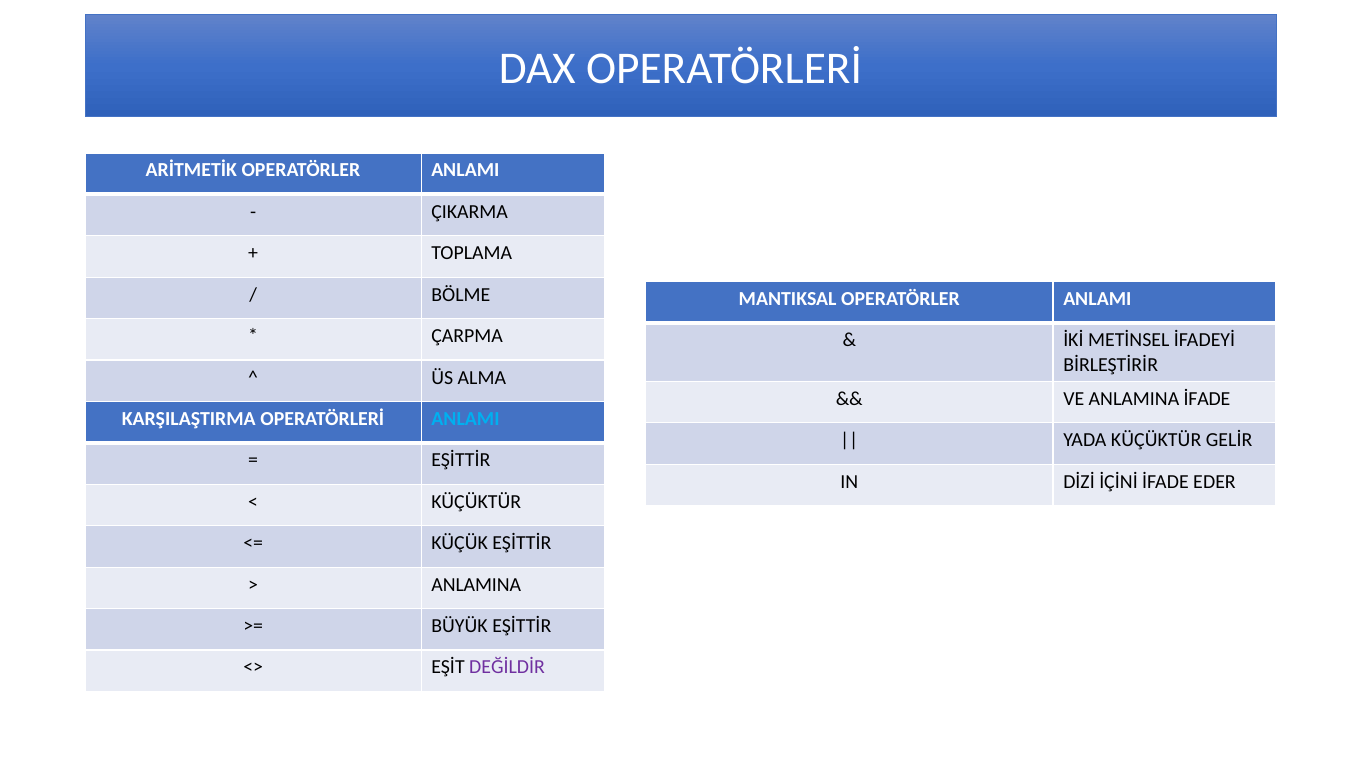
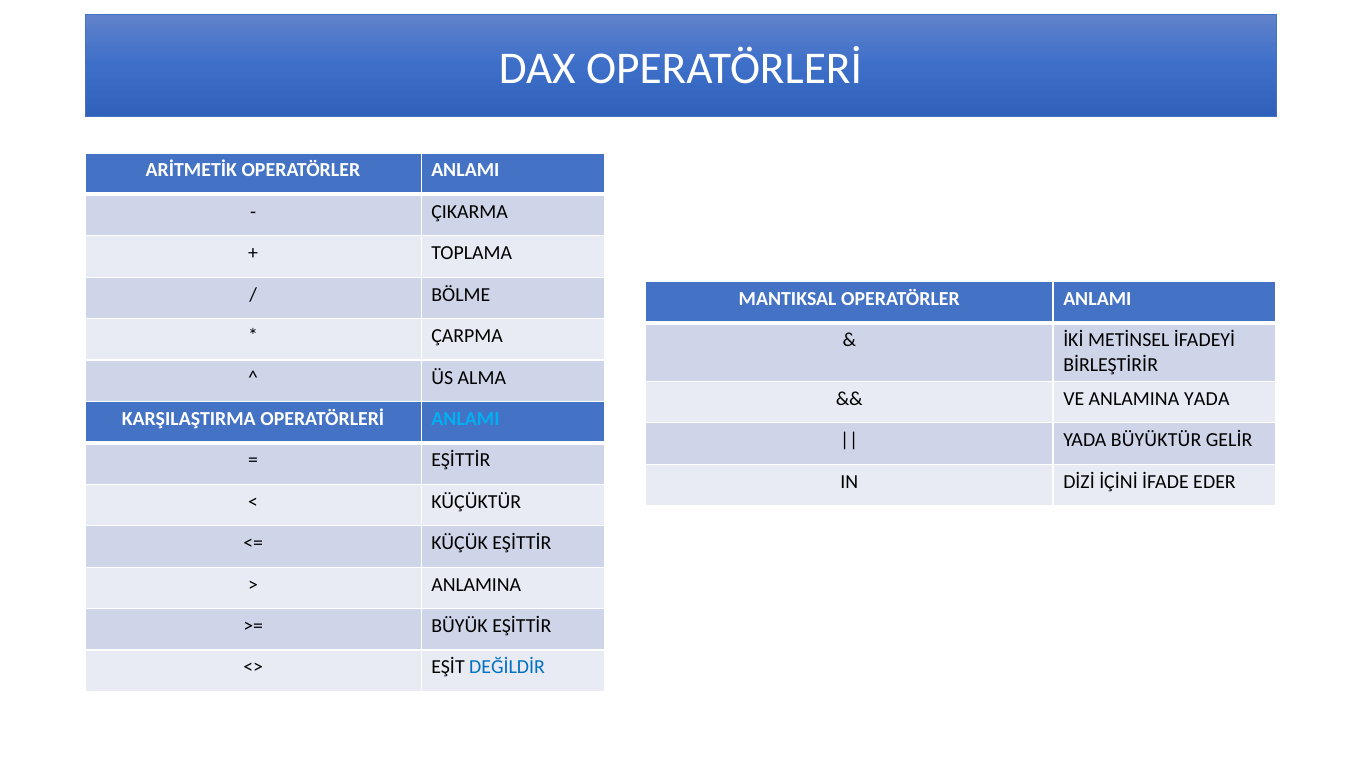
ANLAMINA İFADE: İFADE -> YADA (1207, 399)
YADA KÜÇÜKTÜR: KÜÇÜKTÜR -> BÜYÜKTÜR (1156, 440)
DEĞİLDİR colour: purple -> blue (507, 667)
